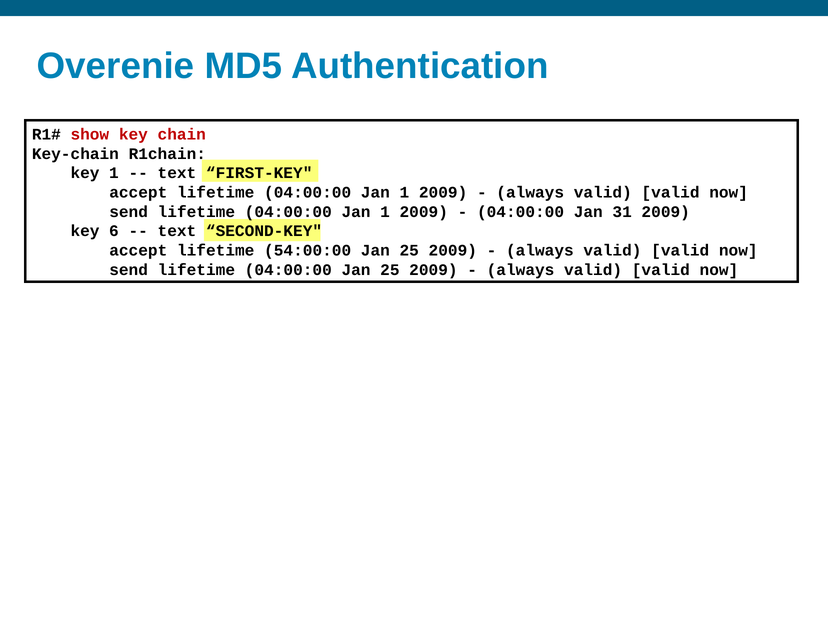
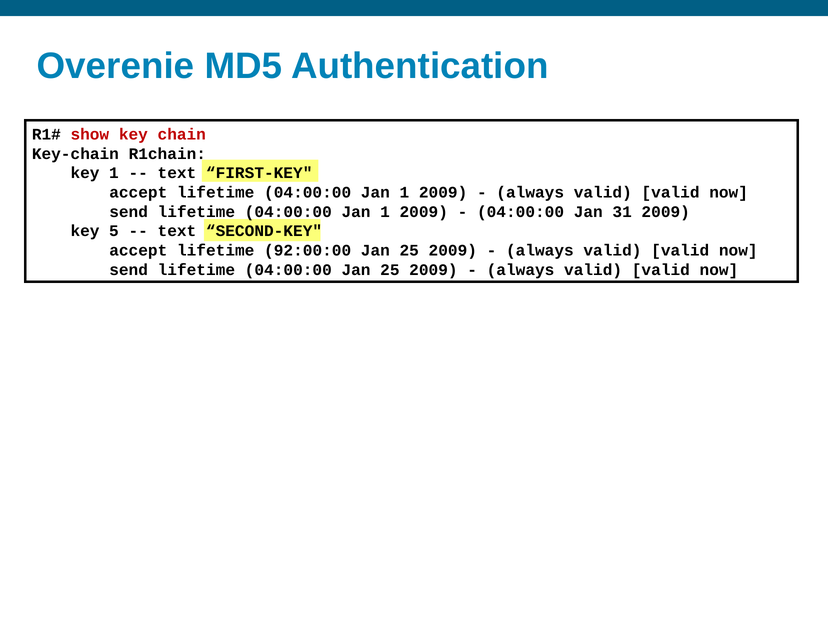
6: 6 -> 5 (114, 231)
54:00:00: 54:00:00 -> 92:00:00 (308, 250)
